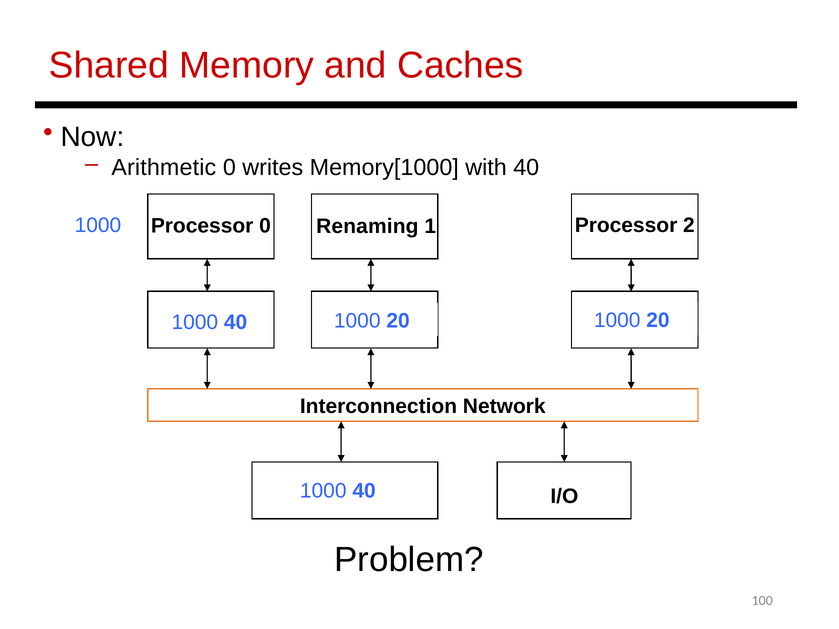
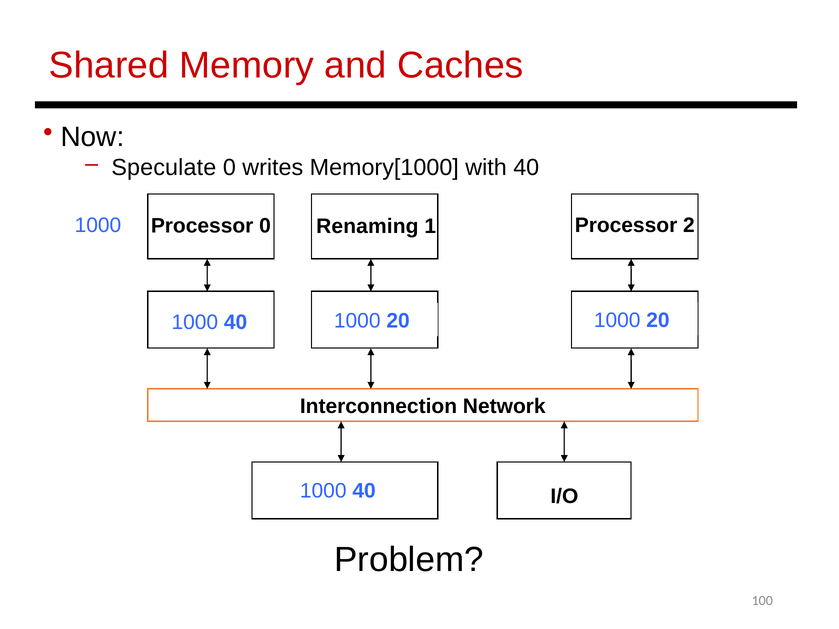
Arithmetic: Arithmetic -> Speculate (164, 167)
